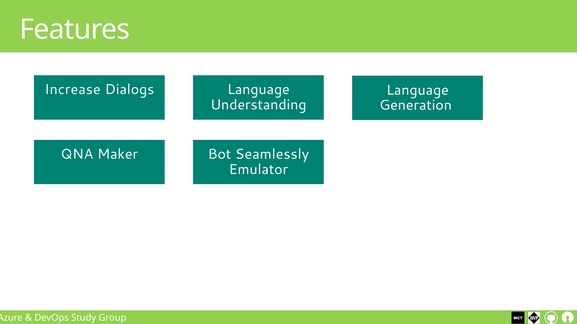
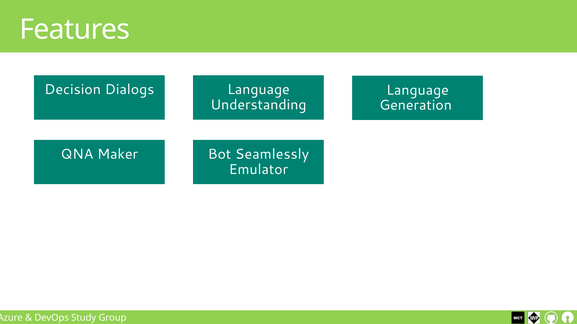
Increase: Increase -> Decision (73, 90)
